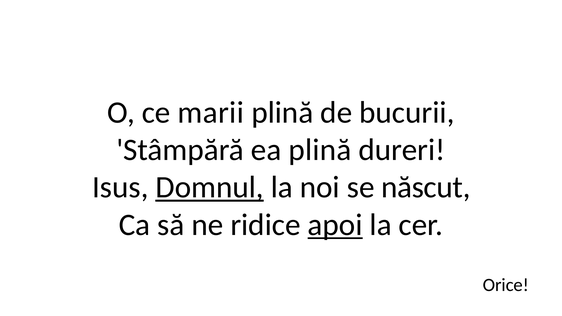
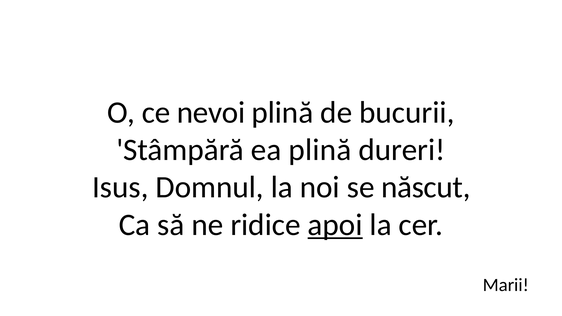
marii: marii -> nevoi (211, 112)
Domnul underline: present -> none (210, 187)
Orice: Orice -> Marii (506, 285)
